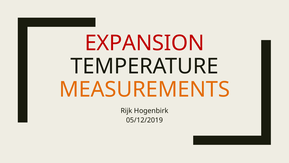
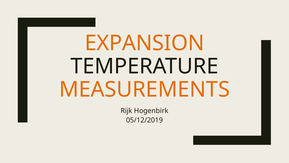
EXPANSION colour: red -> orange (145, 43)
